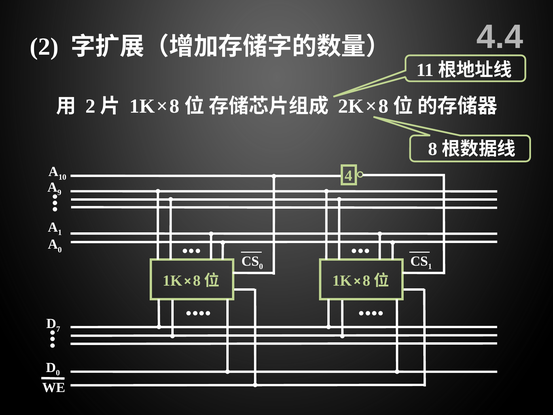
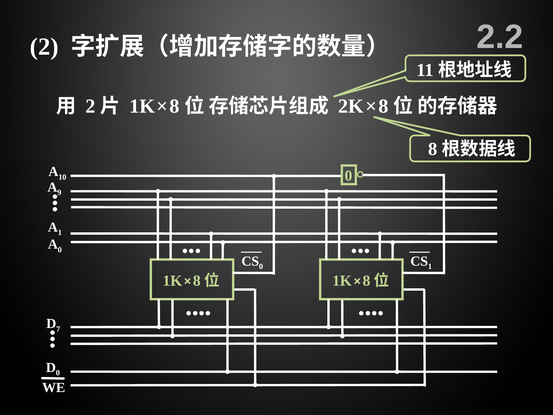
4.4: 4.4 -> 2.2 (500, 37)
4: 4 -> 0 (348, 176)
